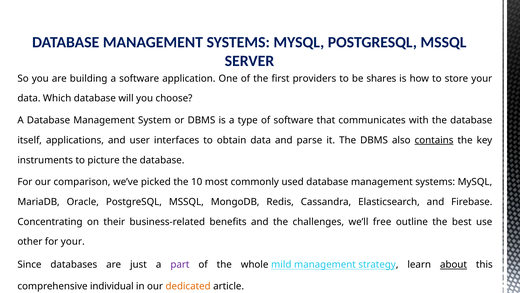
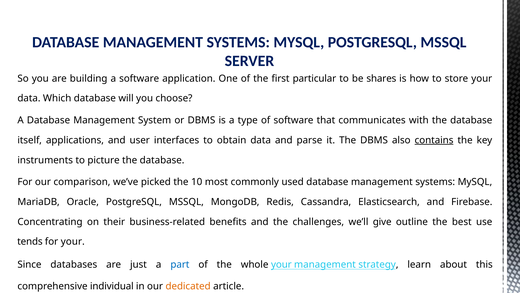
providers: providers -> particular (314, 78)
free: free -> give (382, 221)
other: other -> tends (30, 241)
part colour: purple -> blue (180, 264)
whole mild: mild -> your (281, 264)
about underline: present -> none (454, 264)
